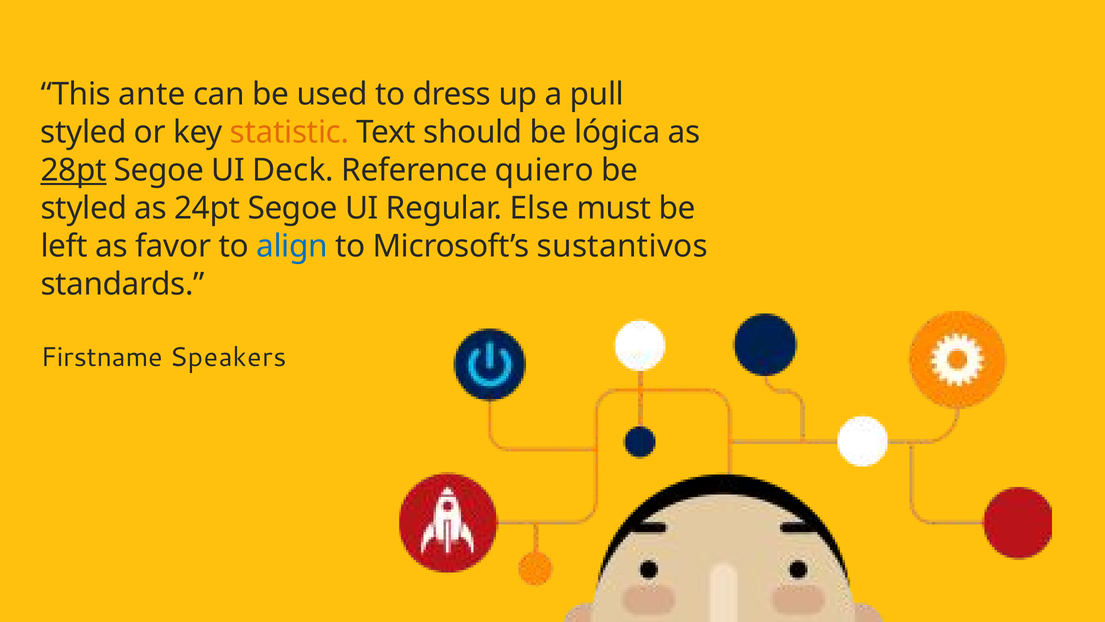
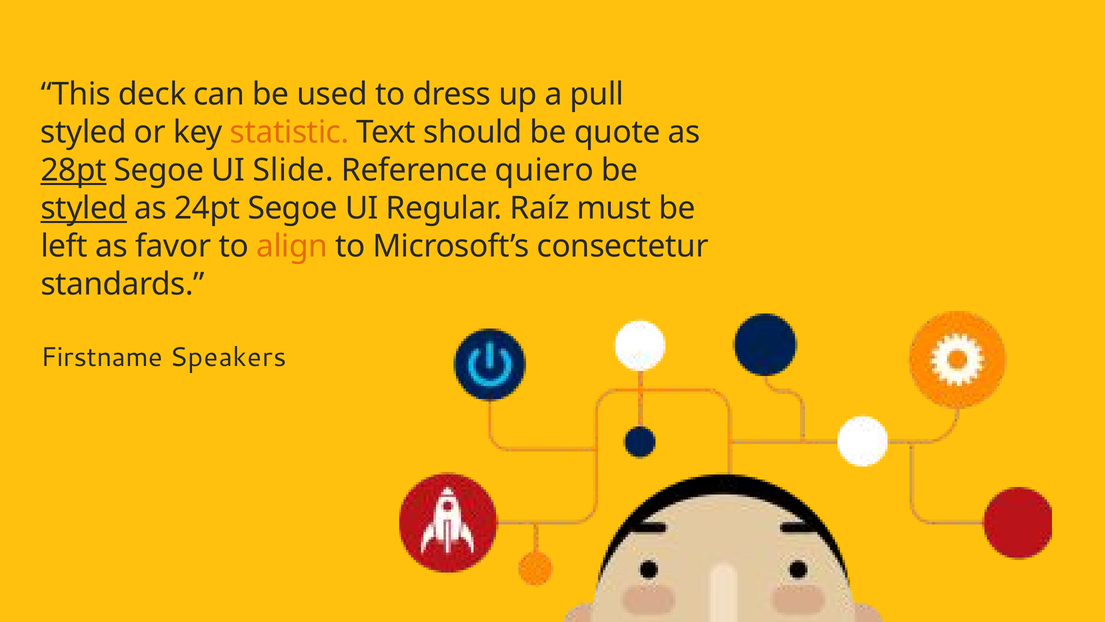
ante: ante -> deck (152, 94)
lógica: lógica -> quote (617, 132)
Deck: Deck -> Slide (293, 170)
styled underline: none -> present (84, 208)
Else: Else -> Raíz (540, 208)
align colour: blue -> orange (292, 246)
sustantivos: sustantivos -> consectetur (623, 246)
